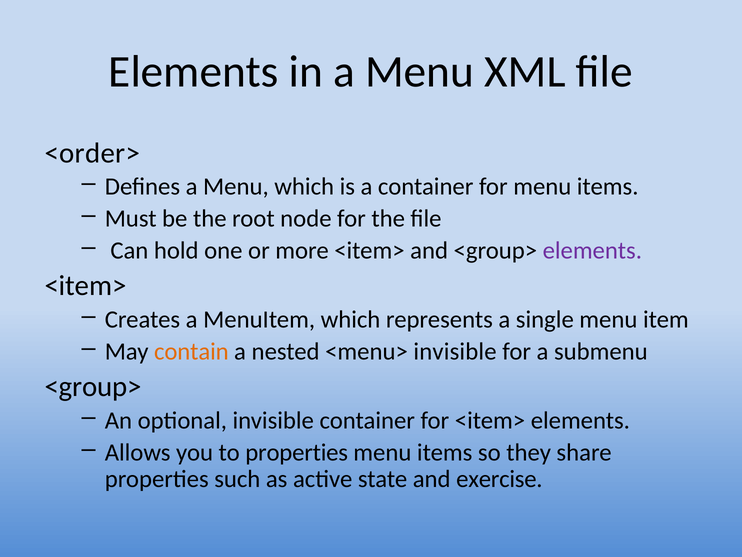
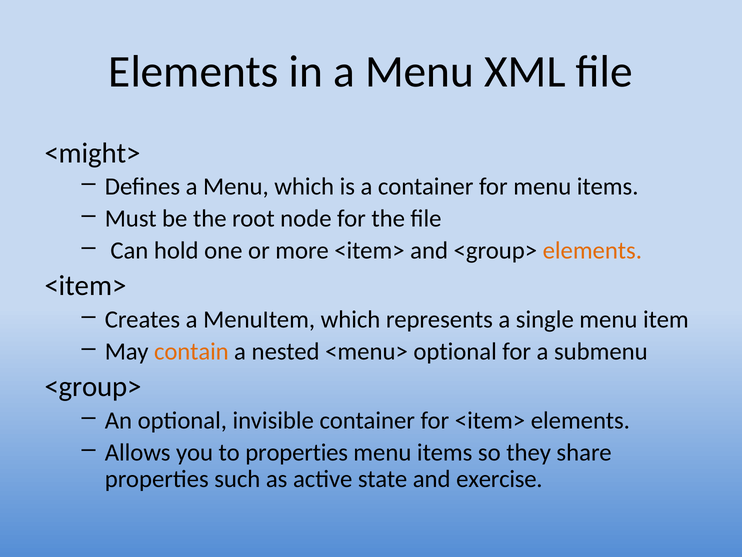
<order>: <order> -> <might> (93, 153)
elements colour: purple -> orange (592, 250)
<menu> invisible: invisible -> optional (455, 351)
